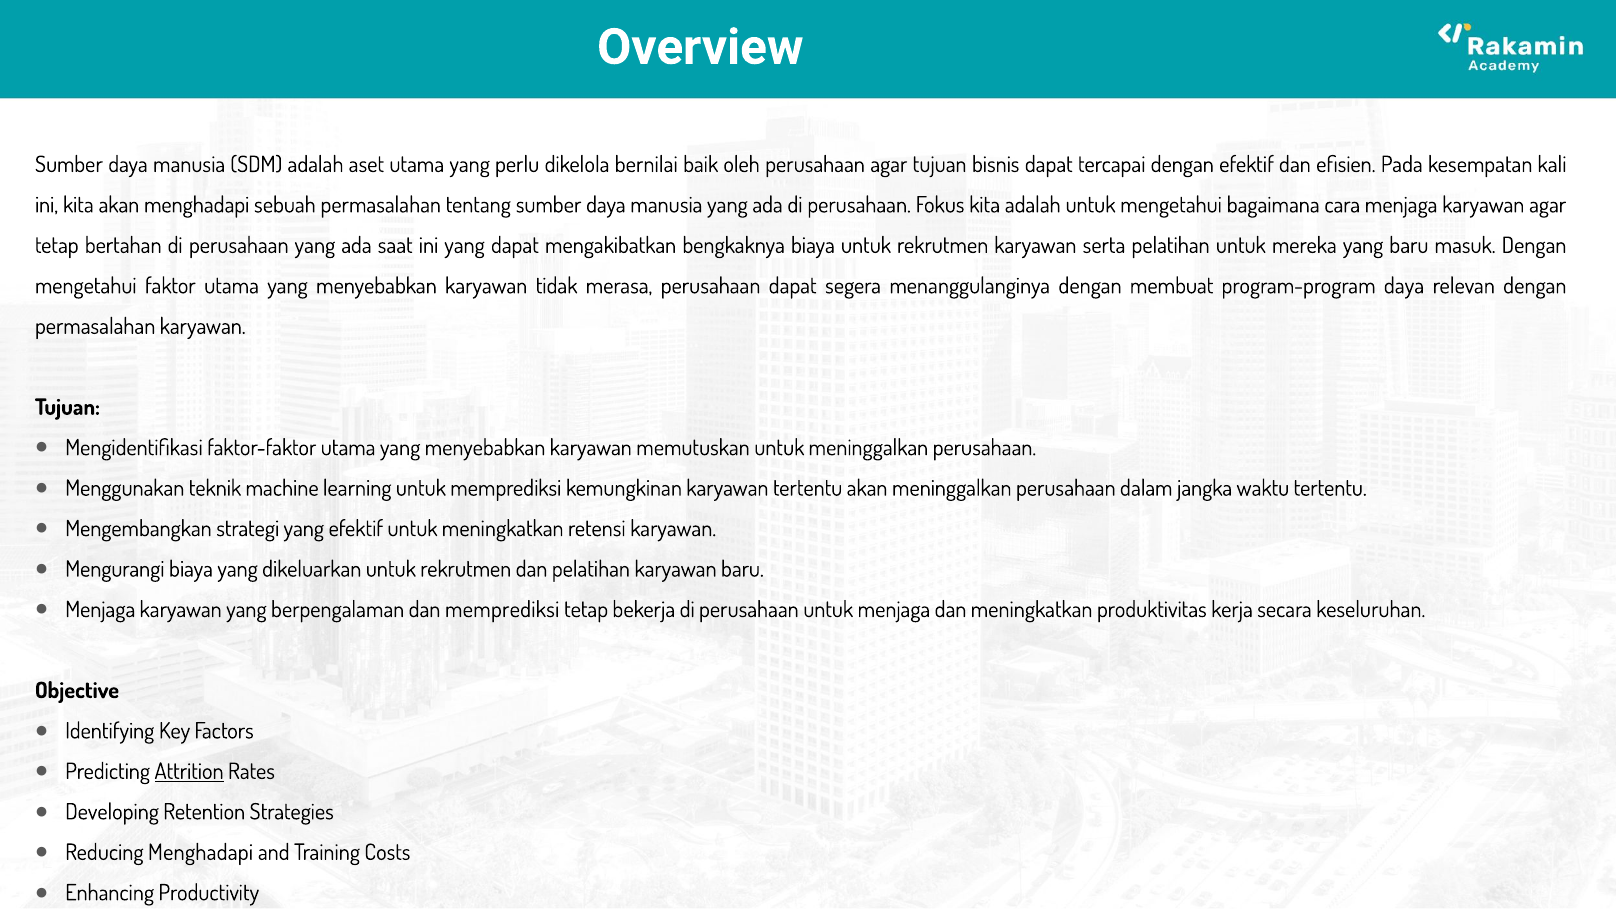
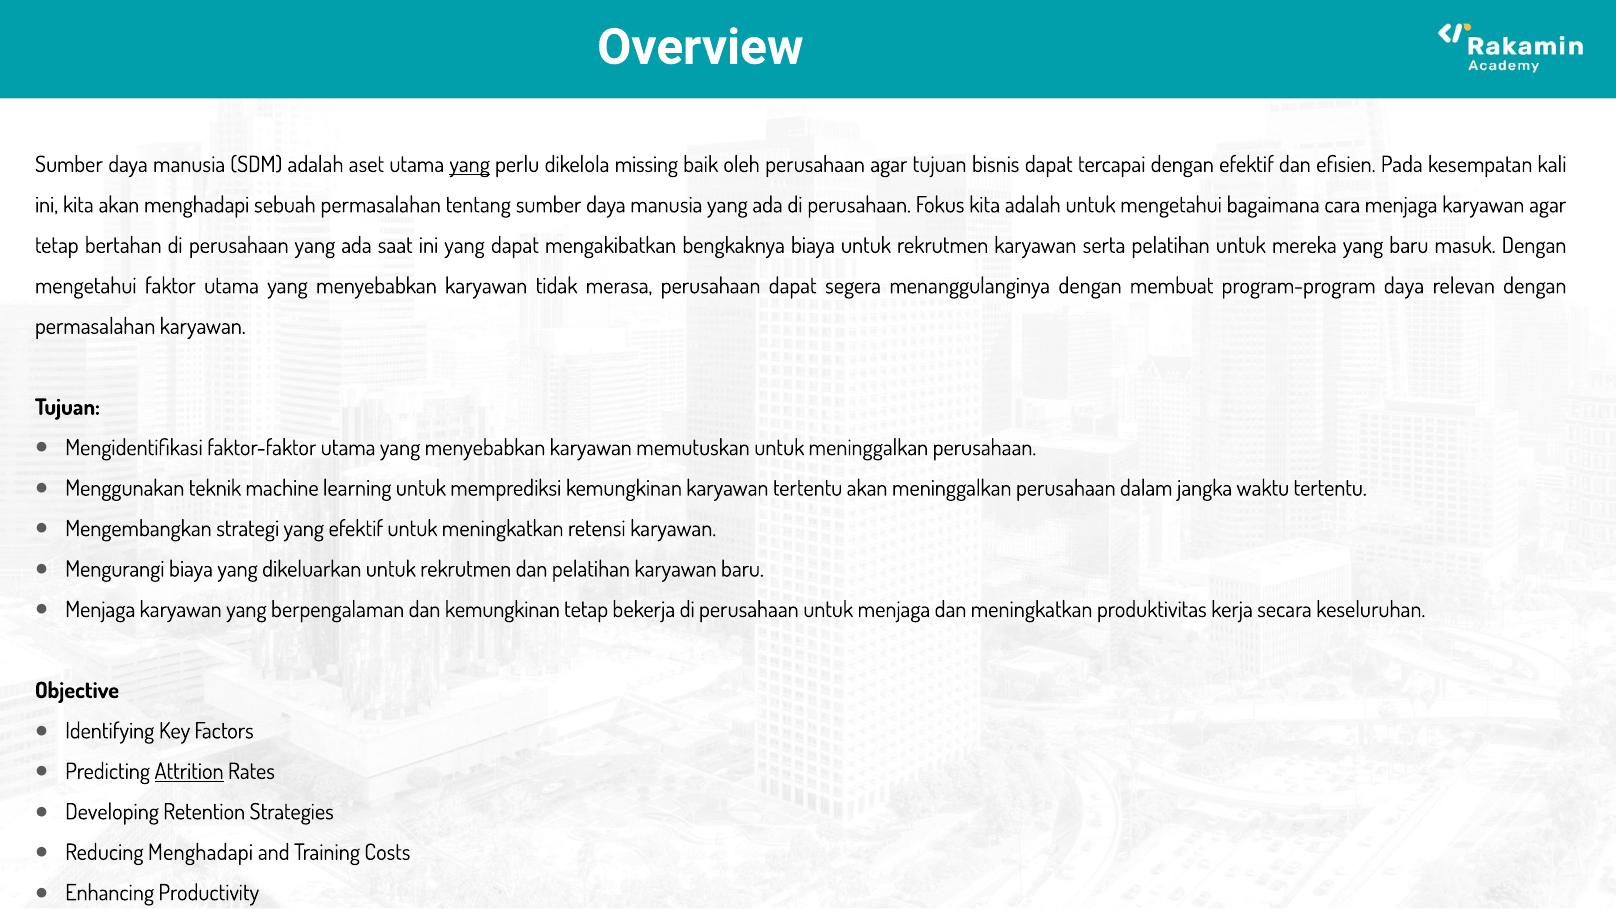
yang underline: none -> present (470, 165)
bernilai: bernilai -> missing (646, 165)
dan memprediksi: memprediksi -> kemungkinan (502, 610)
